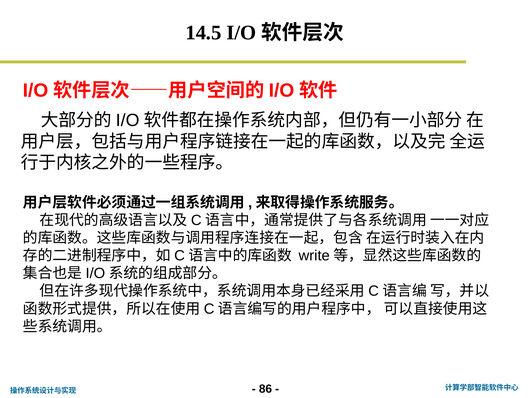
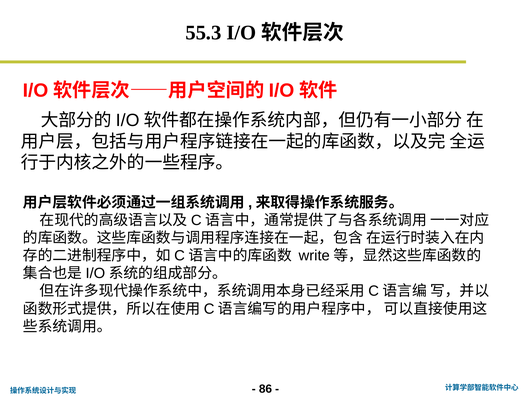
14.5: 14.5 -> 55.3 (203, 33)
